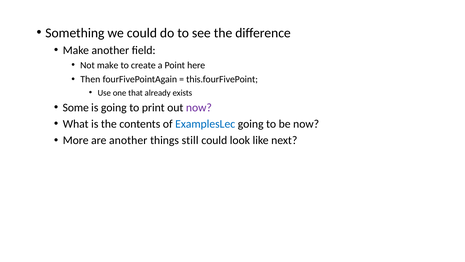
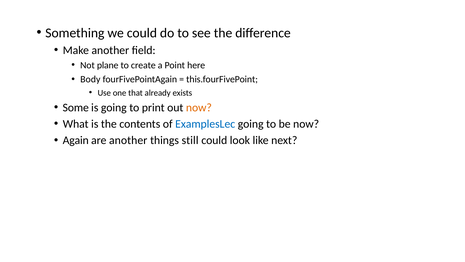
Not make: make -> plane (108, 65)
Then: Then -> Body (90, 79)
now colour: purple -> orange (199, 108)
More: More -> Again (76, 140)
